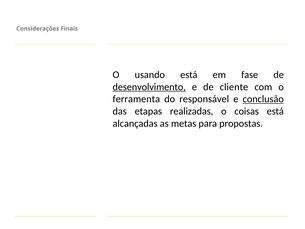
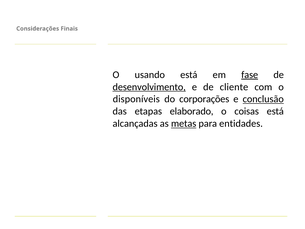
fase underline: none -> present (250, 75)
ferramenta: ferramenta -> disponíveis (136, 99)
responsável: responsável -> corporações (204, 99)
realizadas: realizadas -> elaborado (192, 111)
metas underline: none -> present (184, 123)
propostas: propostas -> entidades (241, 123)
